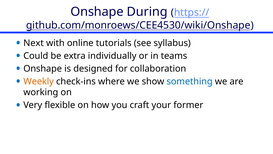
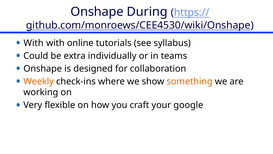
Next: Next -> With (34, 43)
something colour: blue -> orange (190, 81)
former: former -> google (188, 105)
